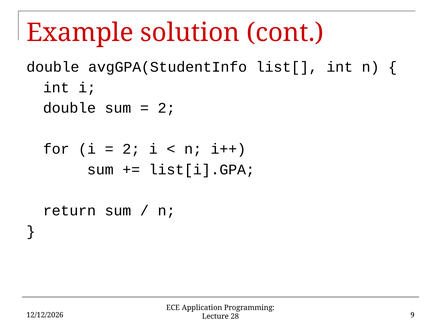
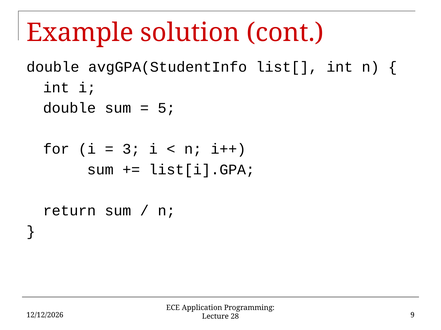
2: 2 -> 5 (167, 108)
2: 2 -> 3 (131, 149)
